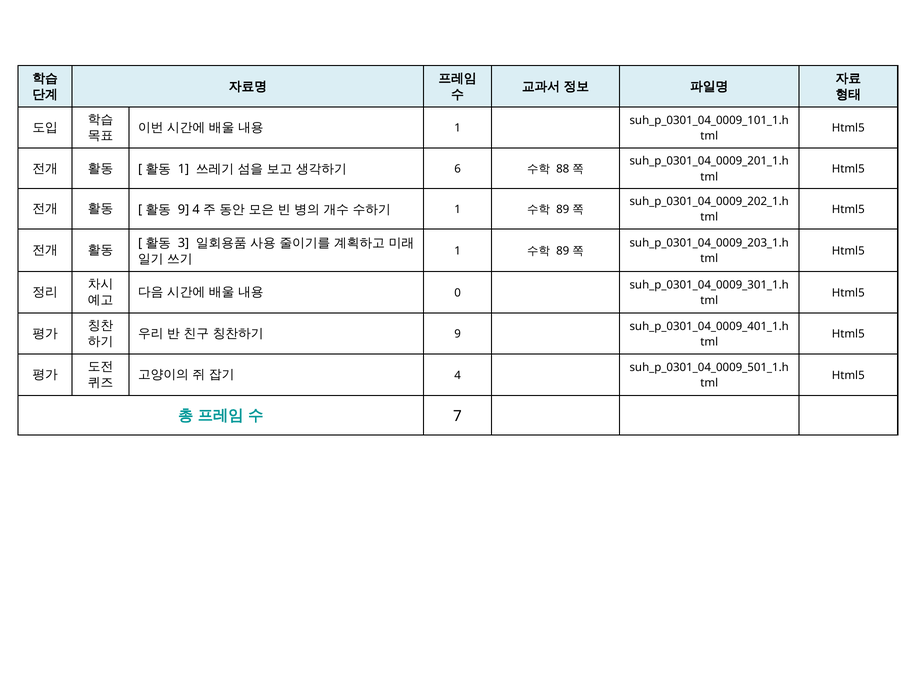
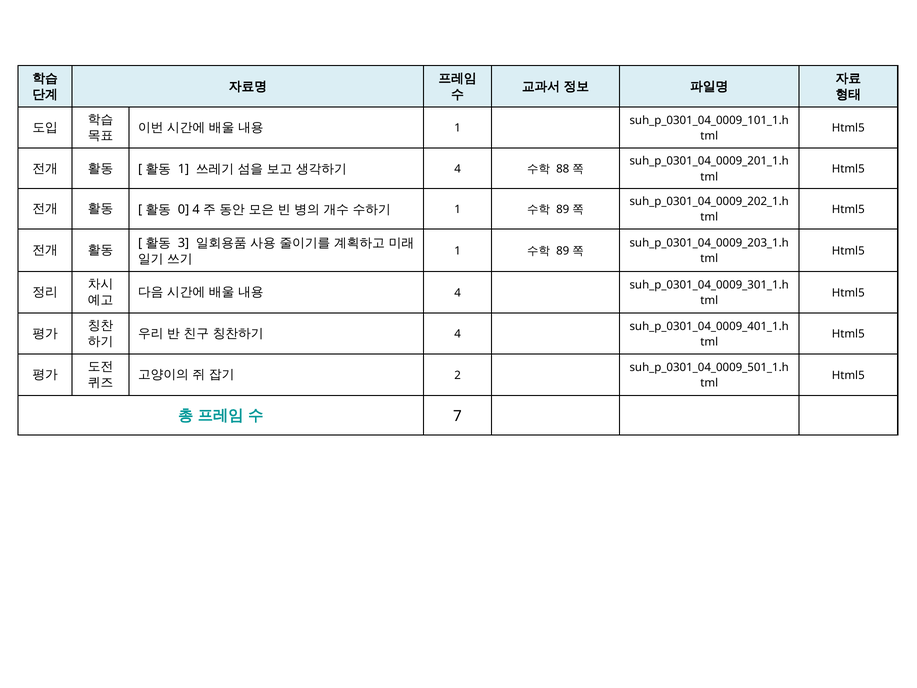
6: 6 -> 4 (458, 169)
9: 9 -> 0 (184, 209)
0: 0 -> 4 (458, 293)
9: 9 -> 4 (458, 334)
4: 4 -> 2 (458, 375)
